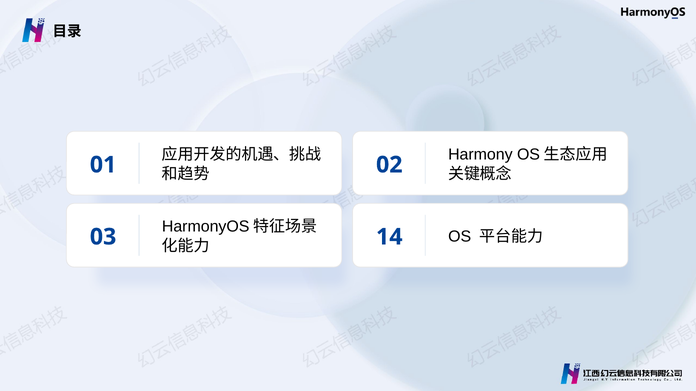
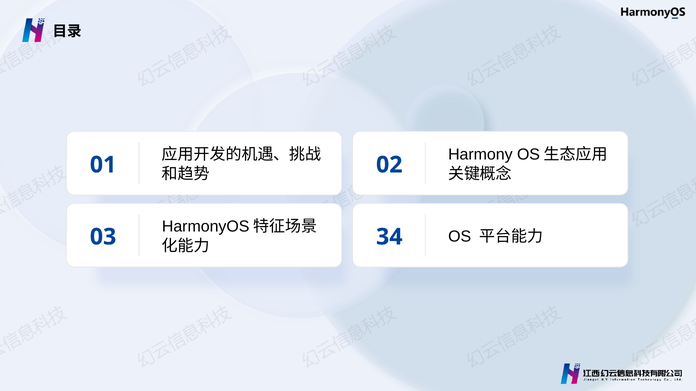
14: 14 -> 34 (389, 237)
